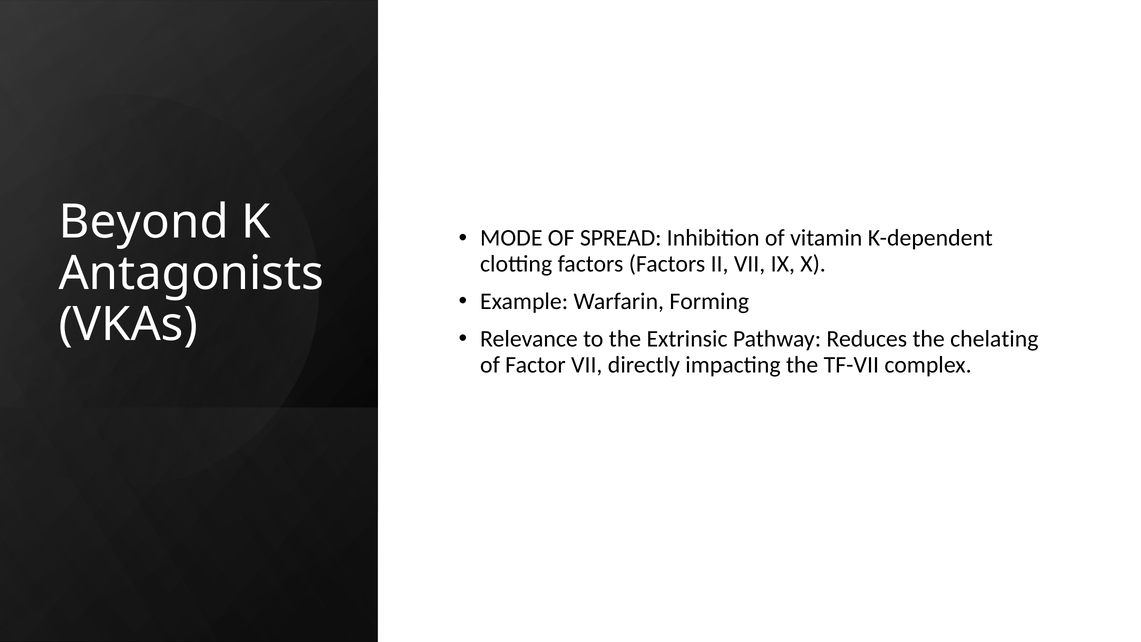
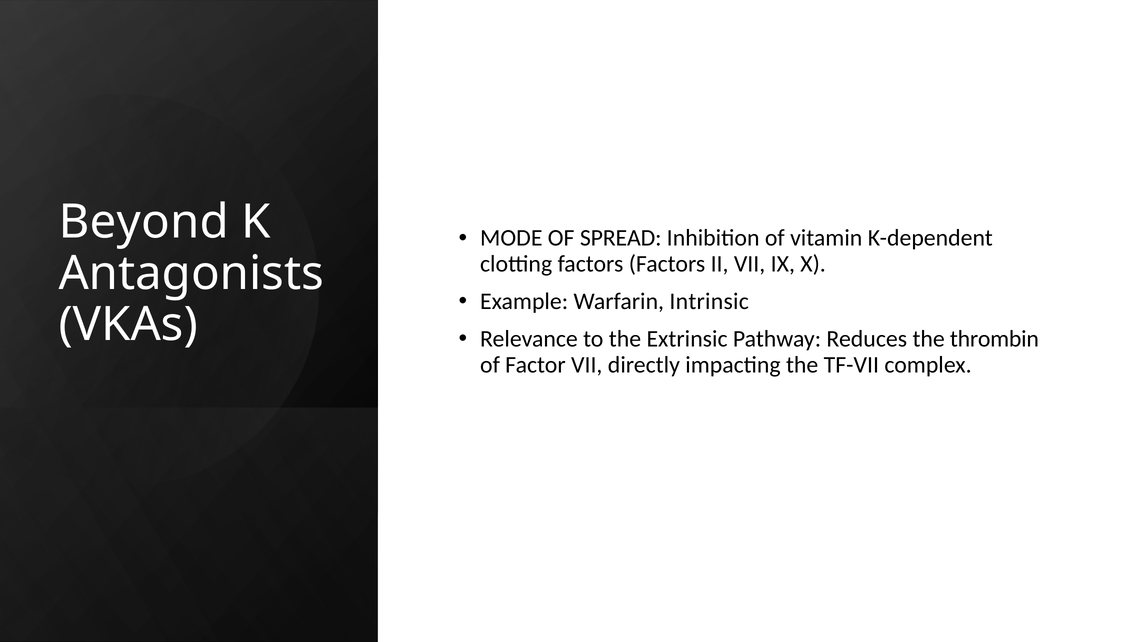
Forming: Forming -> Intrinsic (709, 301)
chelating: chelating -> thrombin (994, 339)
